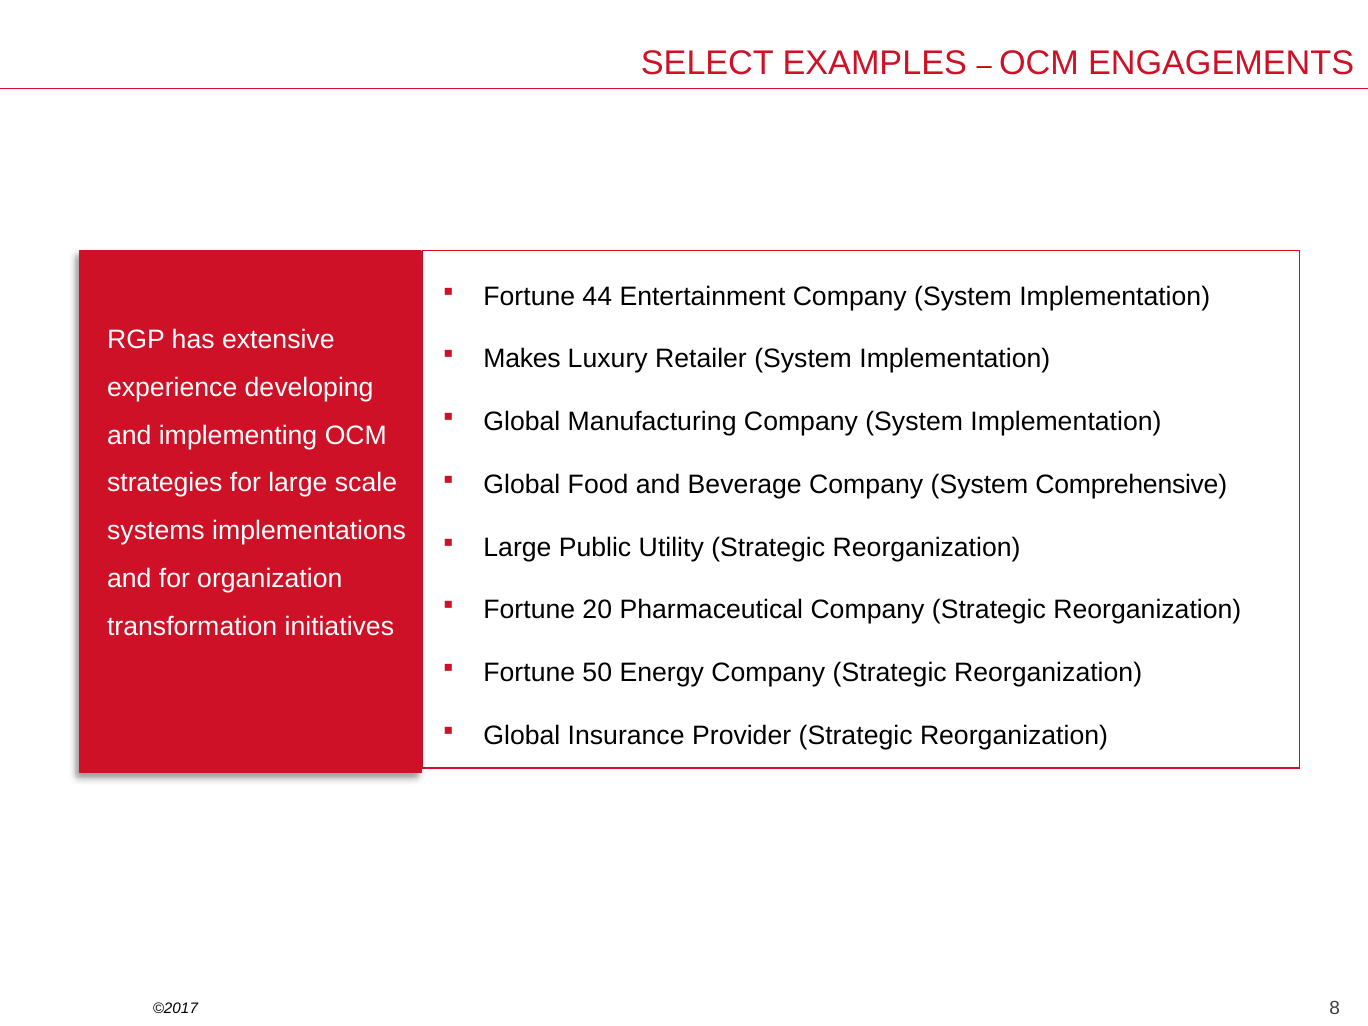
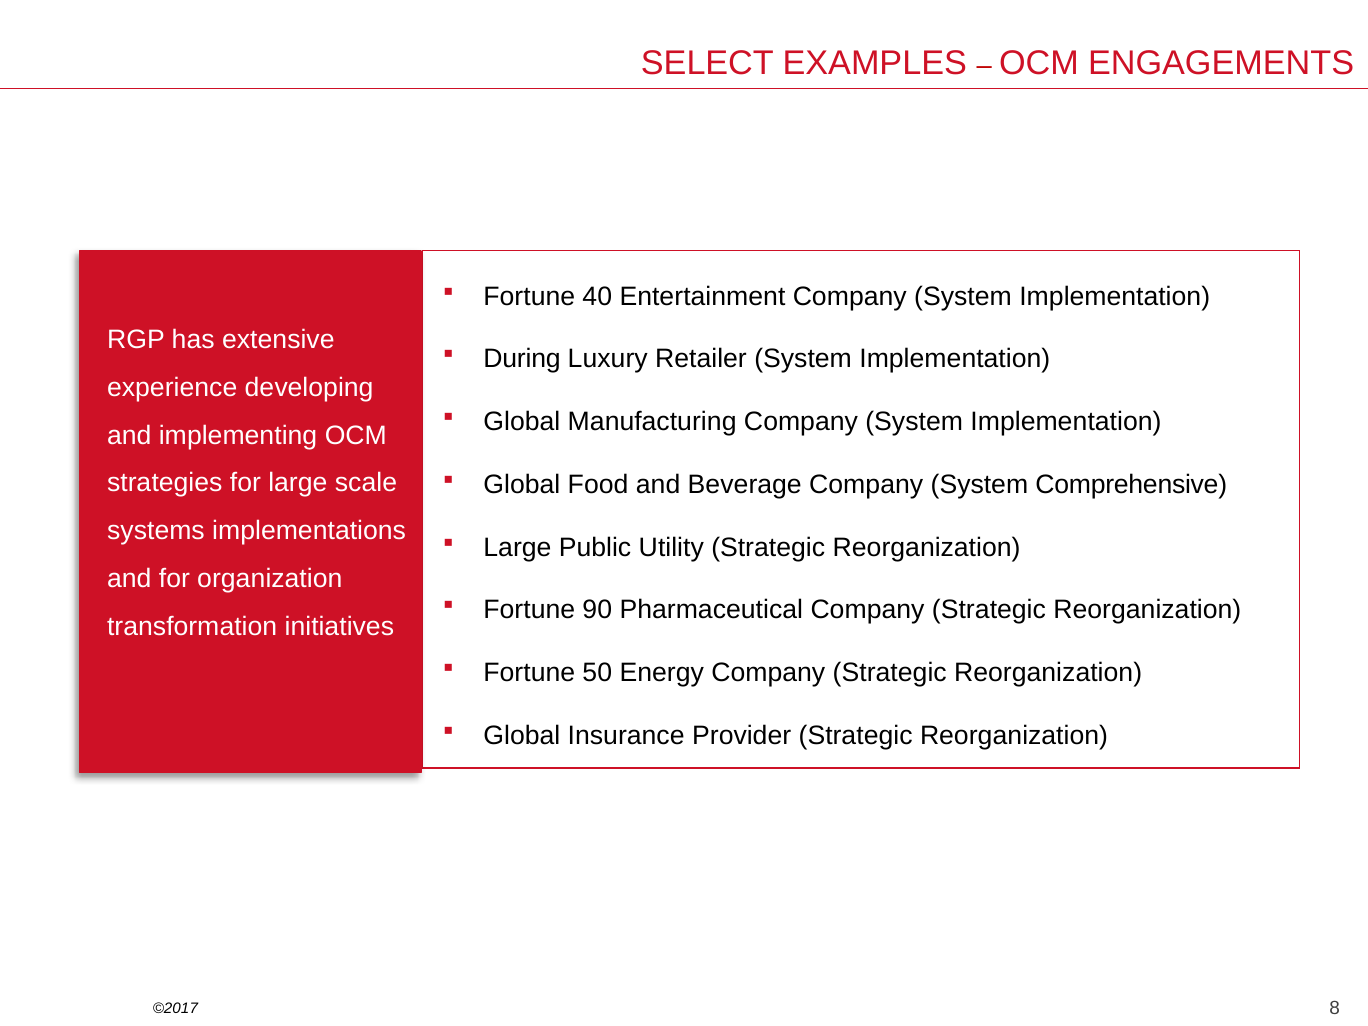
44: 44 -> 40 (597, 296)
Makes: Makes -> During (522, 359)
20: 20 -> 90 (597, 610)
